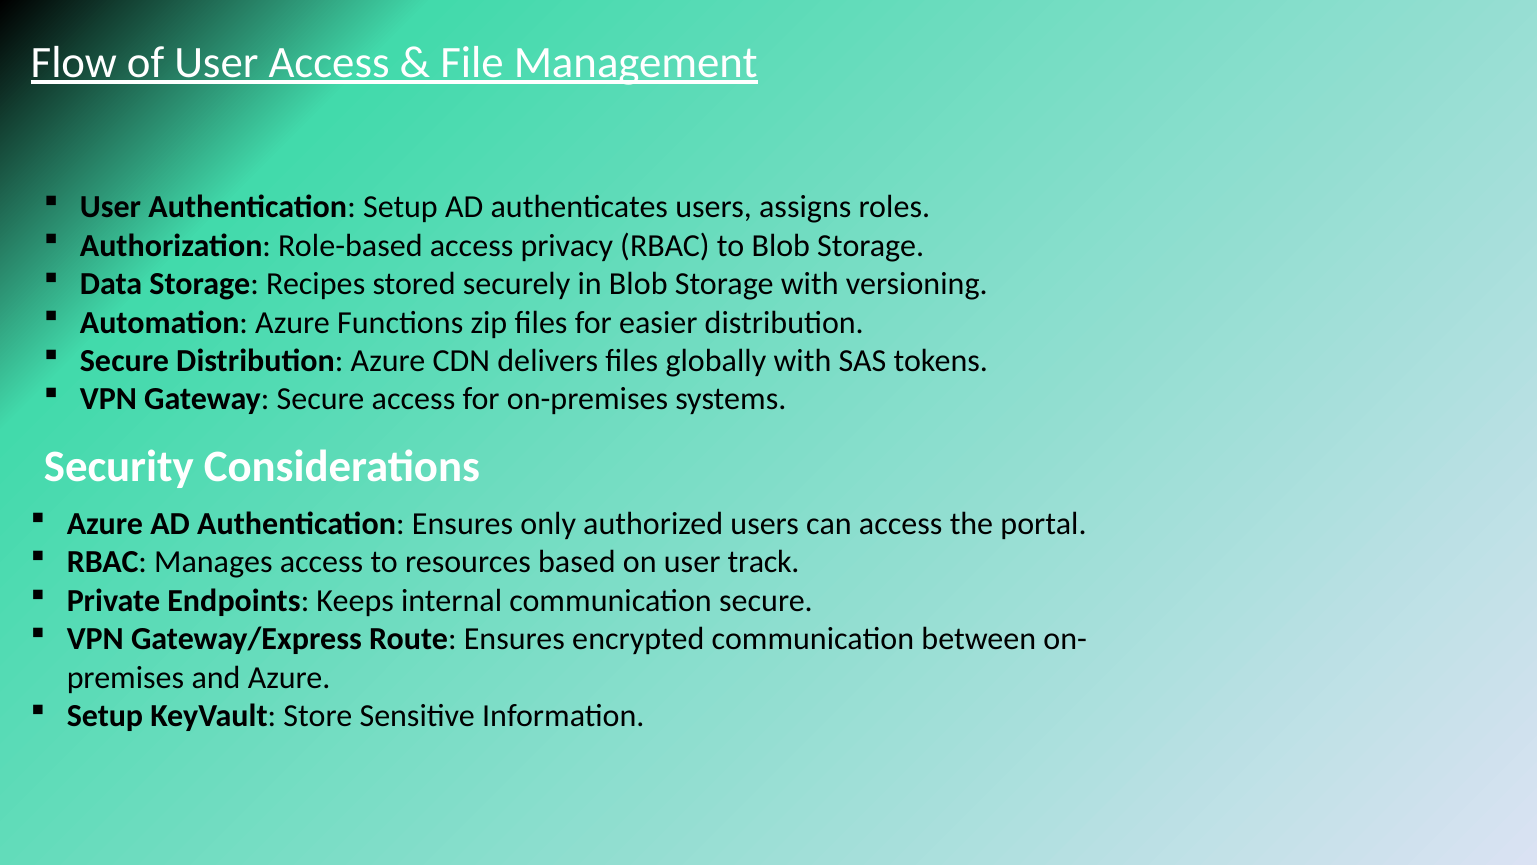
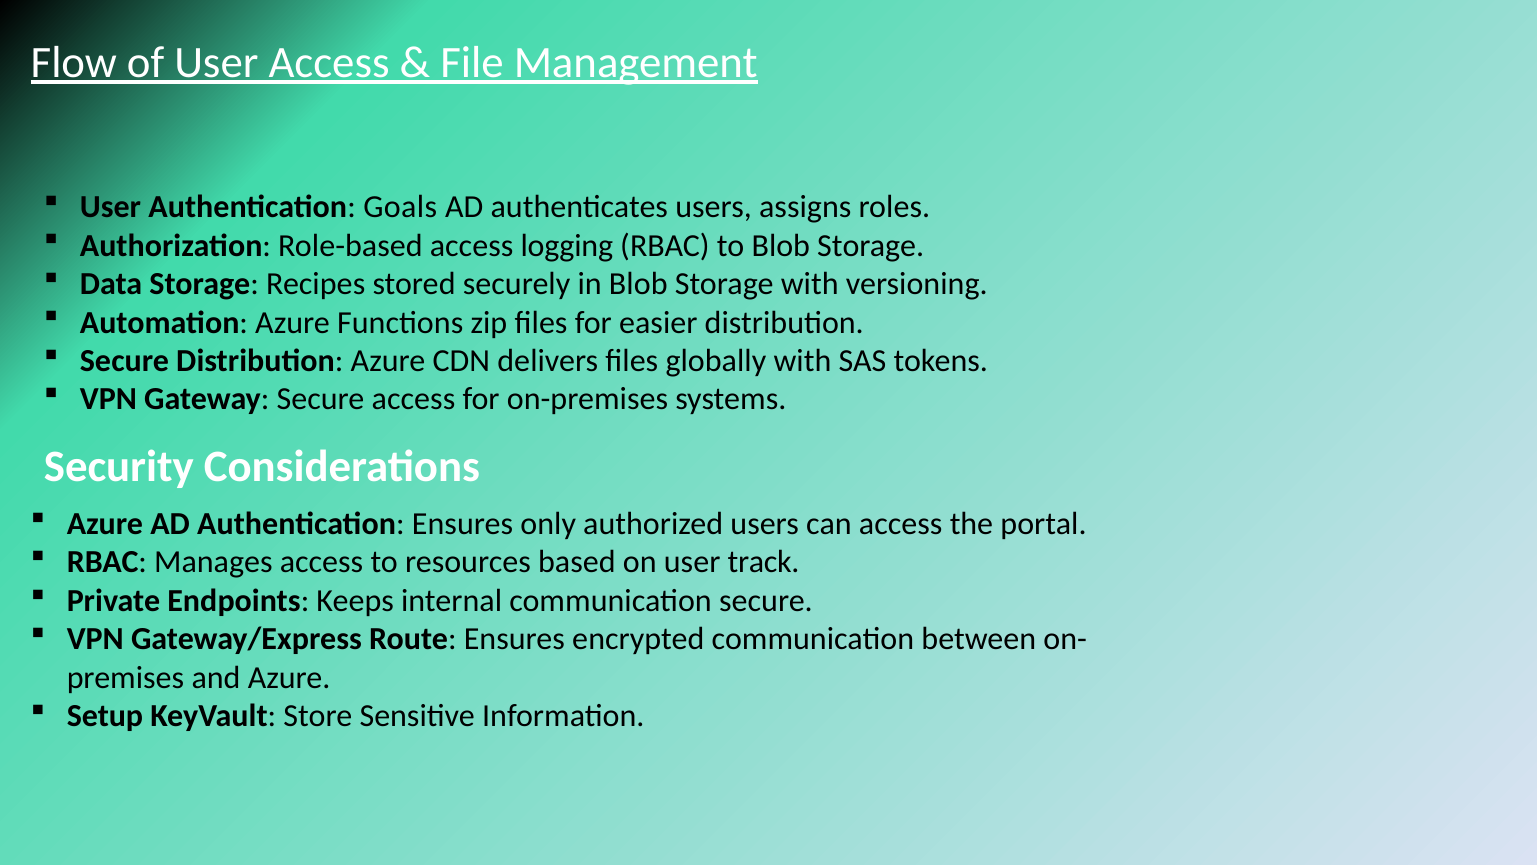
Authentication Setup: Setup -> Goals (400, 207)
privacy: privacy -> logging (567, 245)
